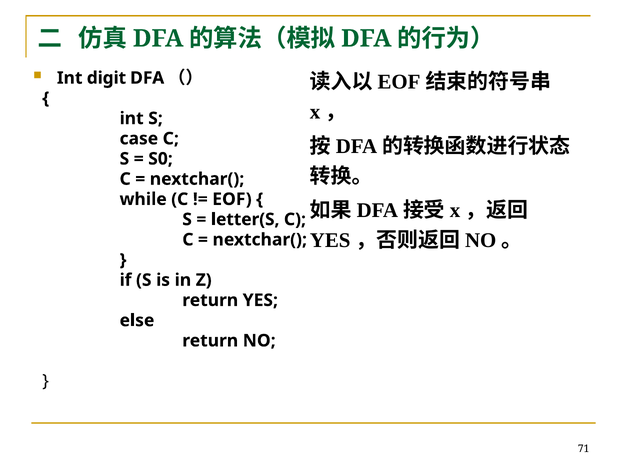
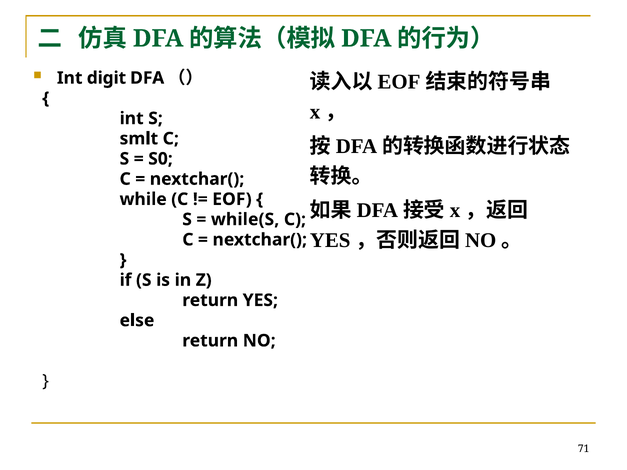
case: case -> smlt (139, 139)
letter(S: letter(S -> while(S (245, 220)
